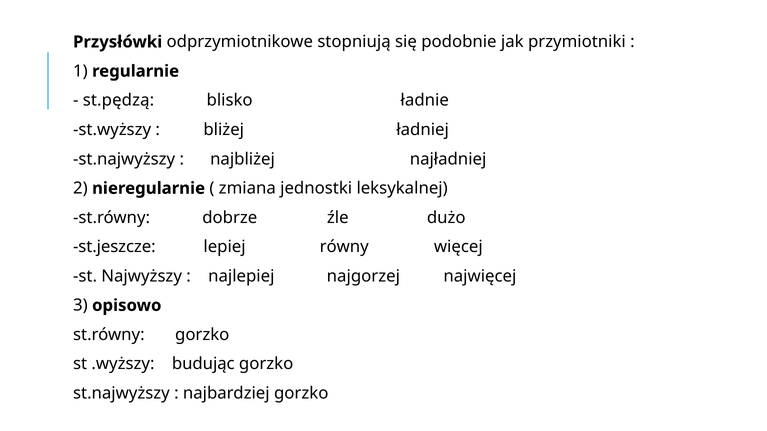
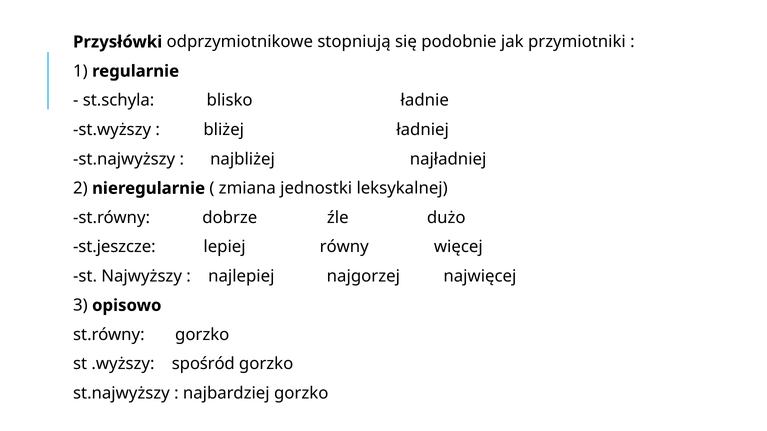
st.pędzą: st.pędzą -> st.schyla (119, 101)
budując: budując -> spośród (203, 364)
